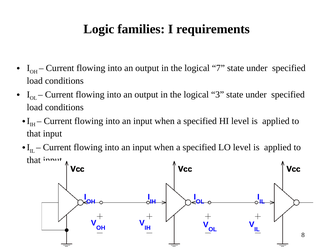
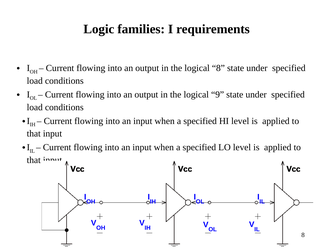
logical 7: 7 -> 8 (218, 68)
3: 3 -> 9 (218, 94)
